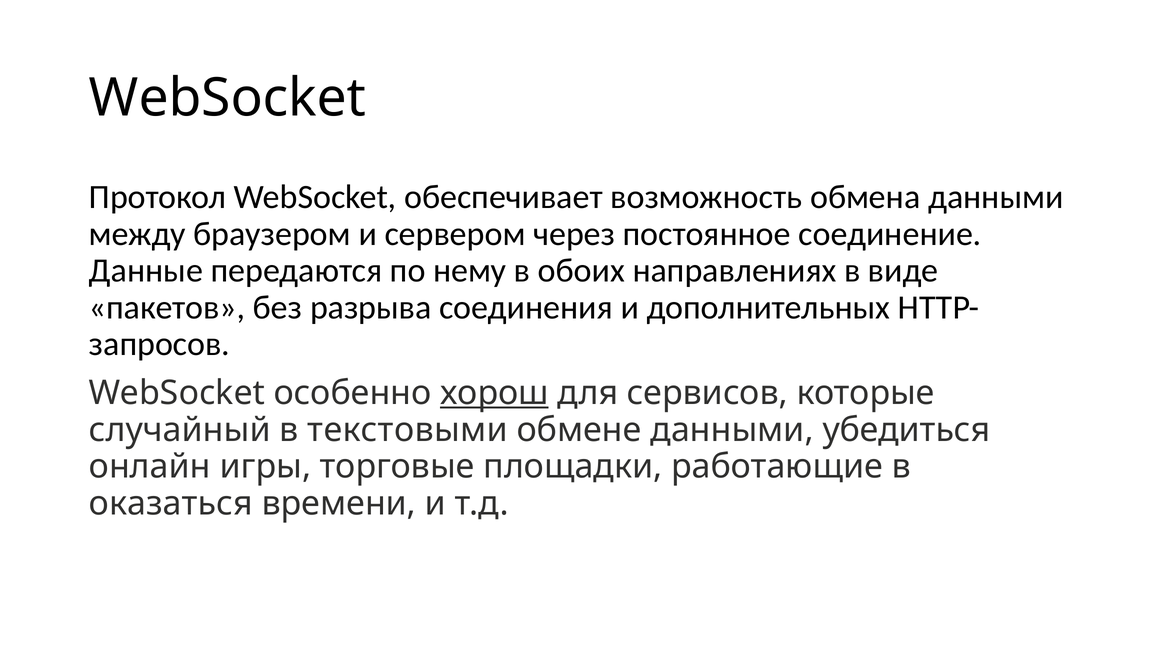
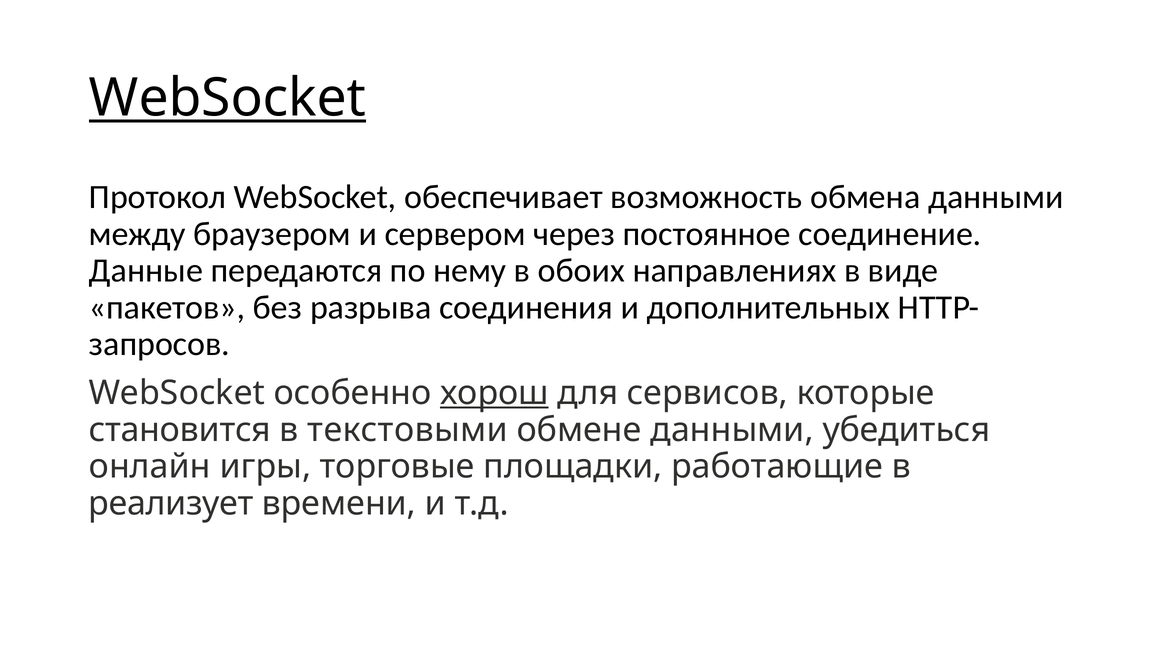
WebSocket underline: none -> present (228, 98)
случайный: случайный -> становится (180, 430)
оказаться: оказаться -> реализует (171, 504)
